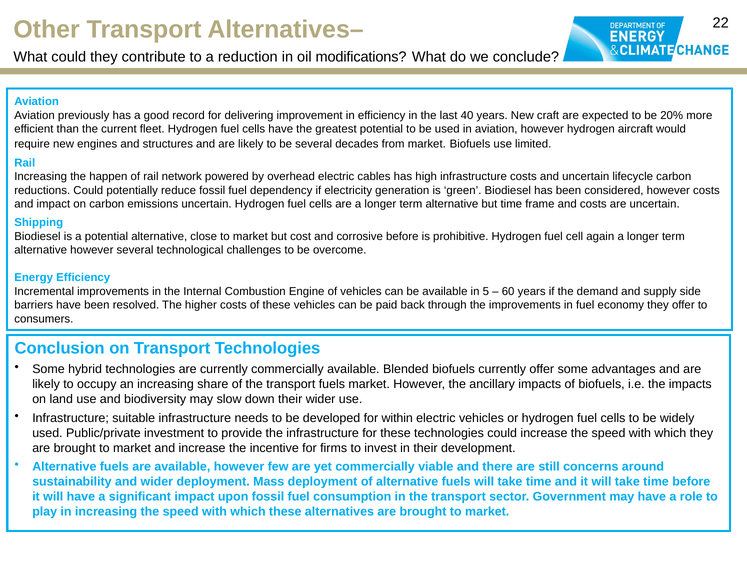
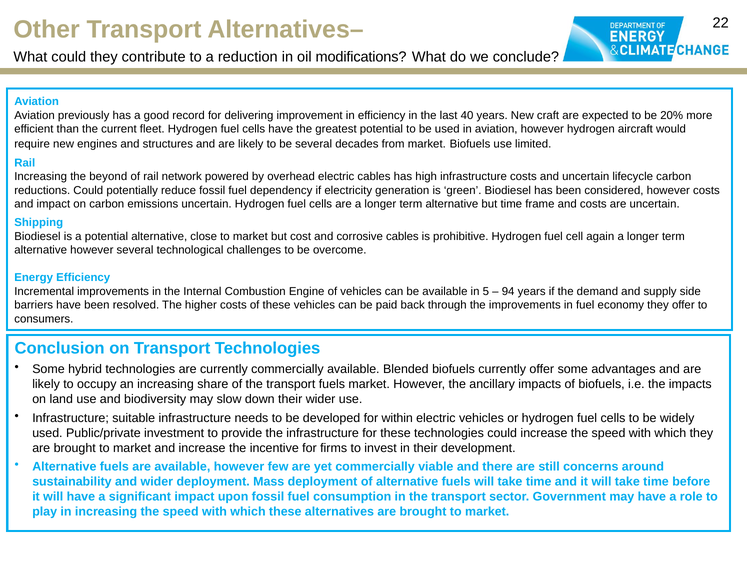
happen: happen -> beyond (108, 176)
corrosive before: before -> cables (402, 236)
60: 60 -> 94 (508, 291)
